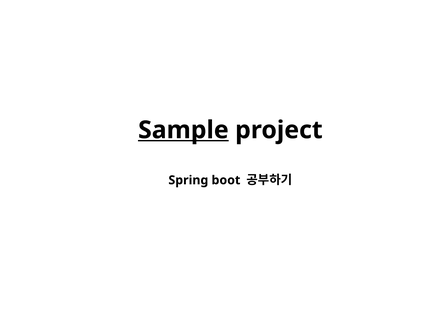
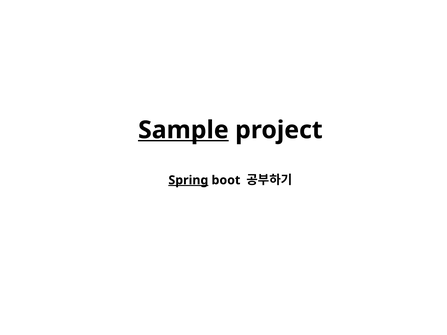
Spring underline: none -> present (188, 180)
